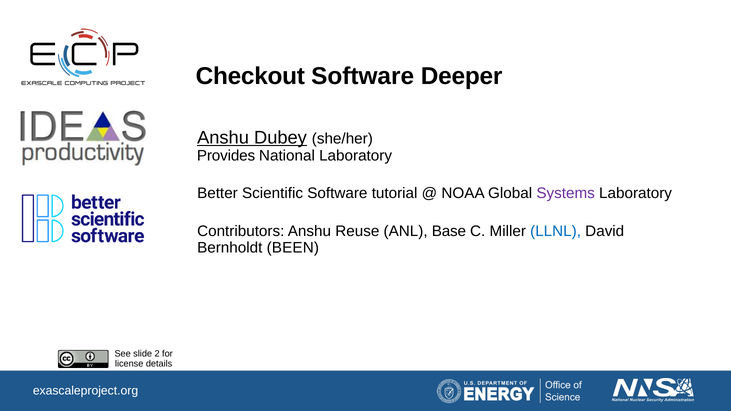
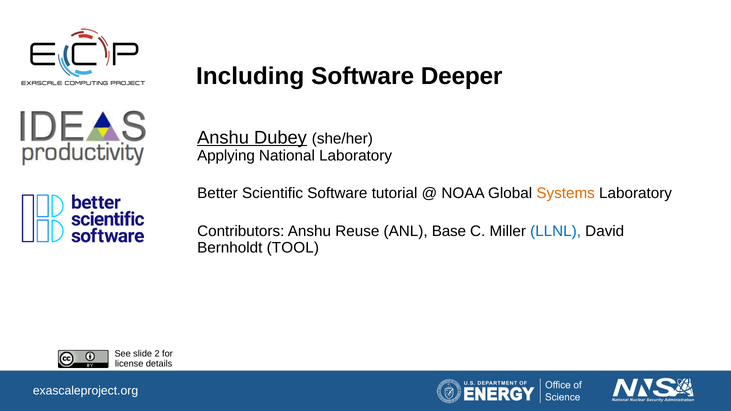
Checkout: Checkout -> Including (250, 76)
Provides: Provides -> Applying (226, 156)
Systems colour: purple -> orange (566, 193)
BEEN: BEEN -> TOOL (293, 248)
